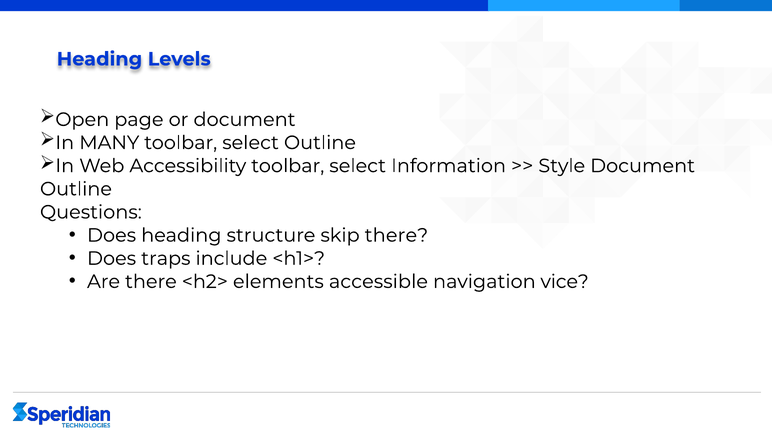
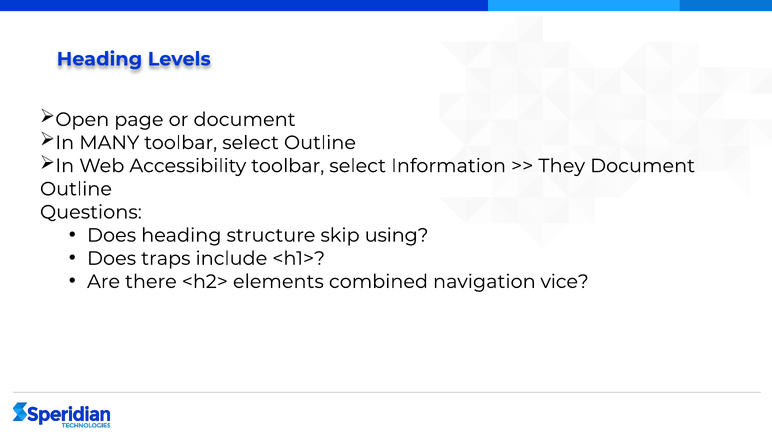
Style: Style -> They (562, 166)
skip there: there -> using (397, 235)
accessible: accessible -> combined (378, 282)
